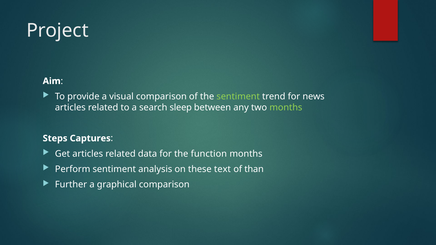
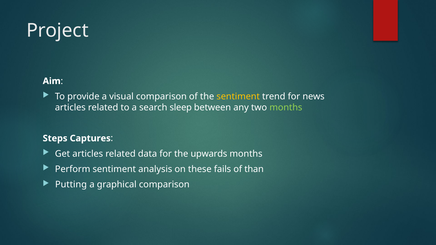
sentiment colour: light green -> yellow (238, 97)
function: function -> upwards (209, 154)
text: text -> fails (223, 169)
Further: Further -> Putting (71, 185)
